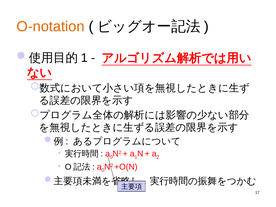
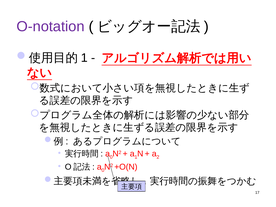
O-notation colour: orange -> purple (51, 27)
